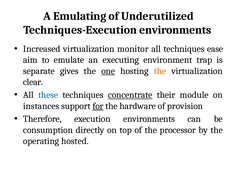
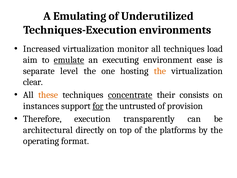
ease: ease -> load (215, 49)
emulate underline: none -> present (69, 60)
trap: trap -> ease (204, 60)
gives: gives -> level (69, 71)
one underline: present -> none (108, 71)
these colour: blue -> orange (48, 95)
module: module -> consists (194, 95)
hardware: hardware -> untrusted (138, 106)
execution environments: environments -> transparently (149, 119)
consumption: consumption -> architectural (48, 130)
processor: processor -> platforms (178, 130)
hosted: hosted -> format (75, 141)
